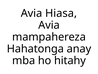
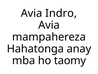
Hiasa: Hiasa -> Indro (61, 13)
hitahy: hitahy -> taomy (70, 60)
